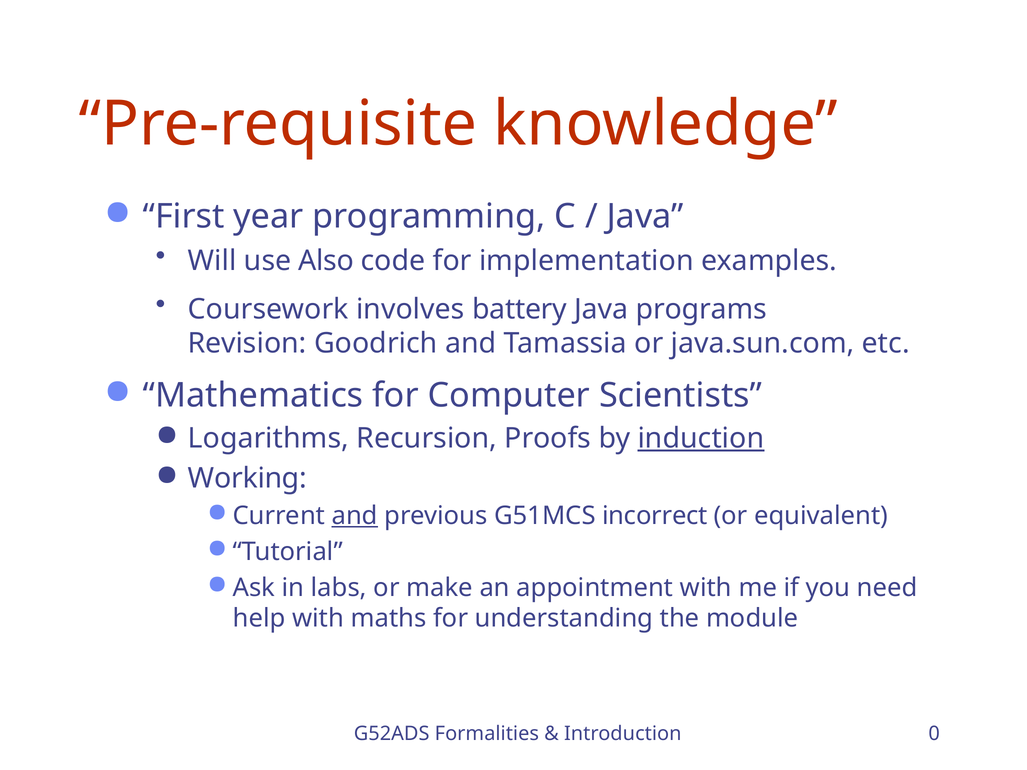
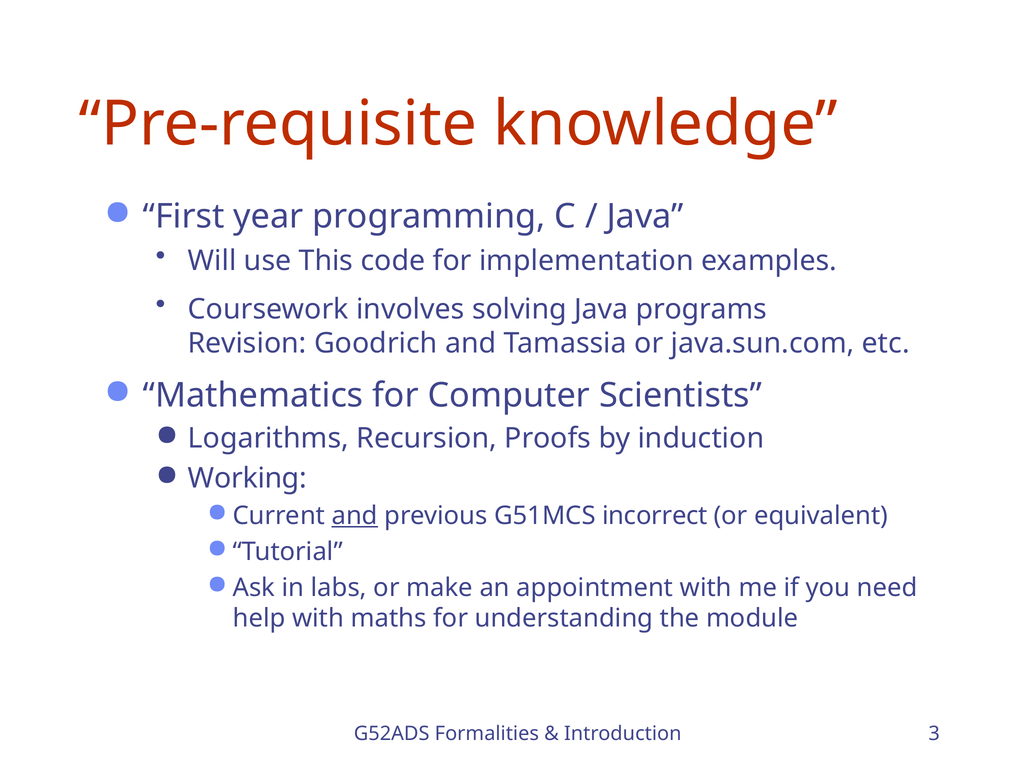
Also: Also -> This (326, 261)
battery: battery -> solving (519, 309)
induction underline: present -> none (701, 438)
0: 0 -> 3 (934, 734)
